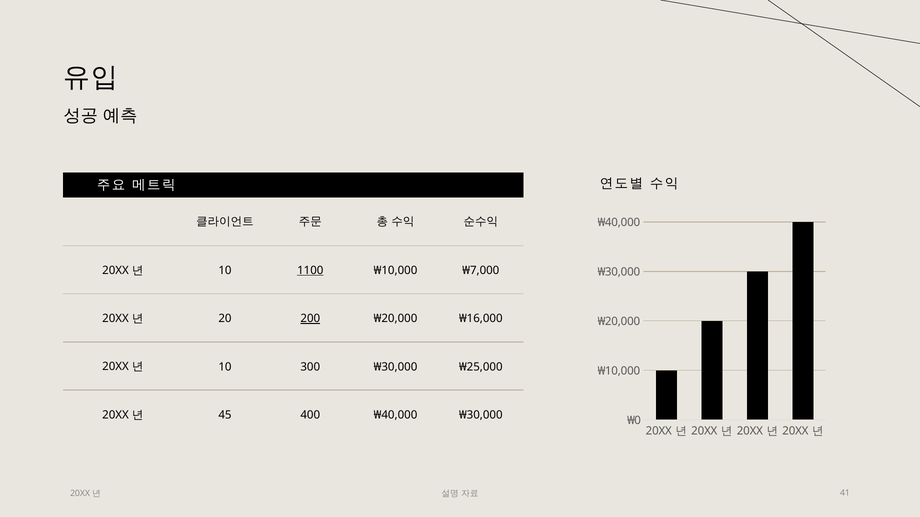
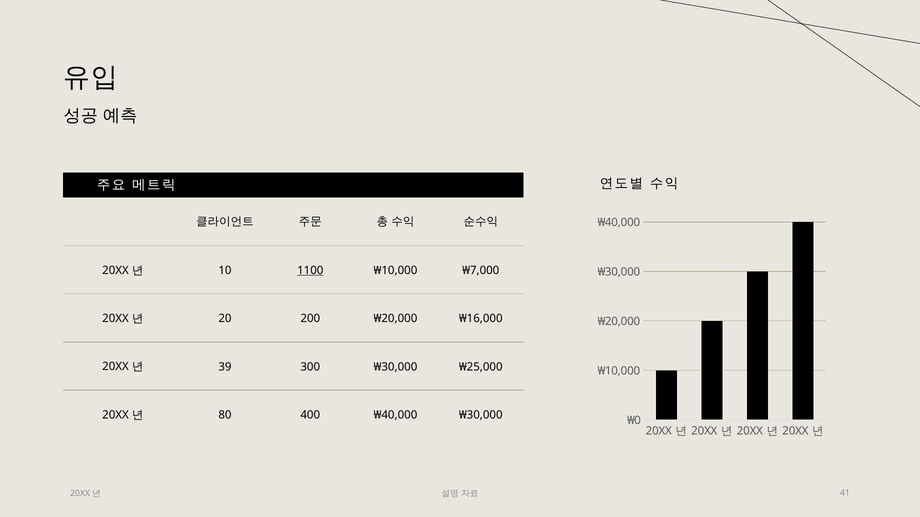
200 underline: present -> none (310, 319)
10: 10 -> 39 (225, 367)
45: 45 -> 80 (225, 415)
